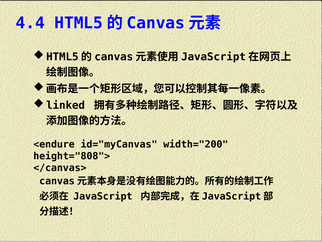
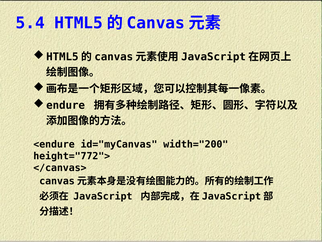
4.4: 4.4 -> 5.4 (30, 23)
linked: linked -> endure (66, 105)
height="808">: height="808"> -> height="772"> (72, 156)
